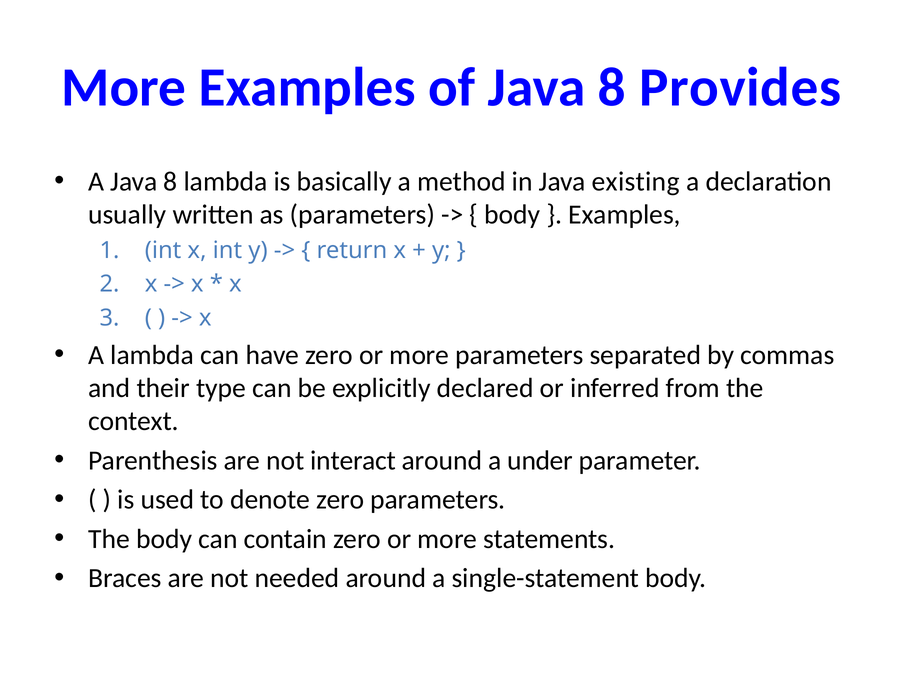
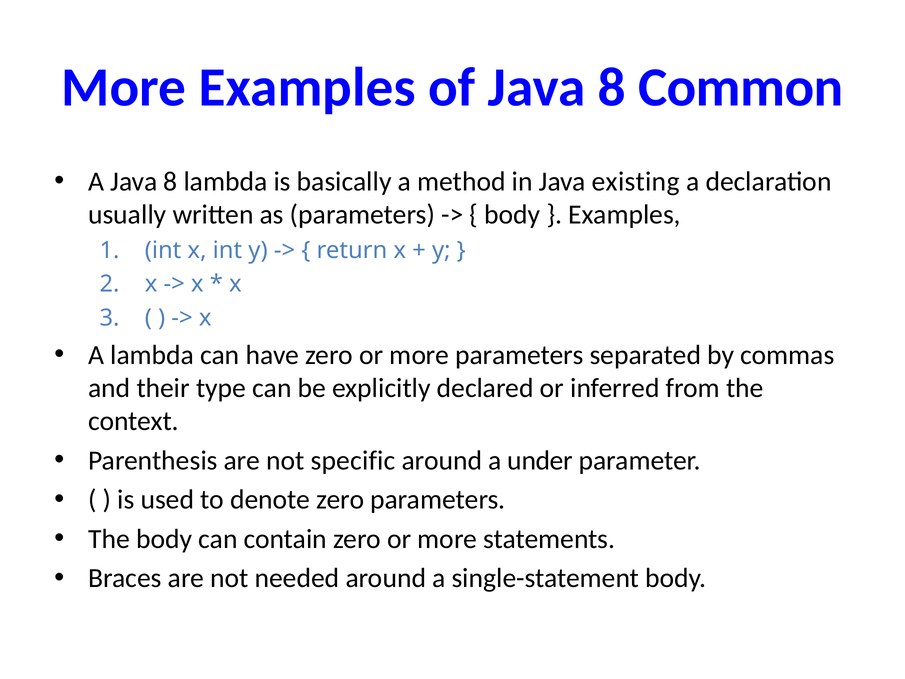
Provides: Provides -> Common (741, 88)
interact: interact -> specific (353, 460)
